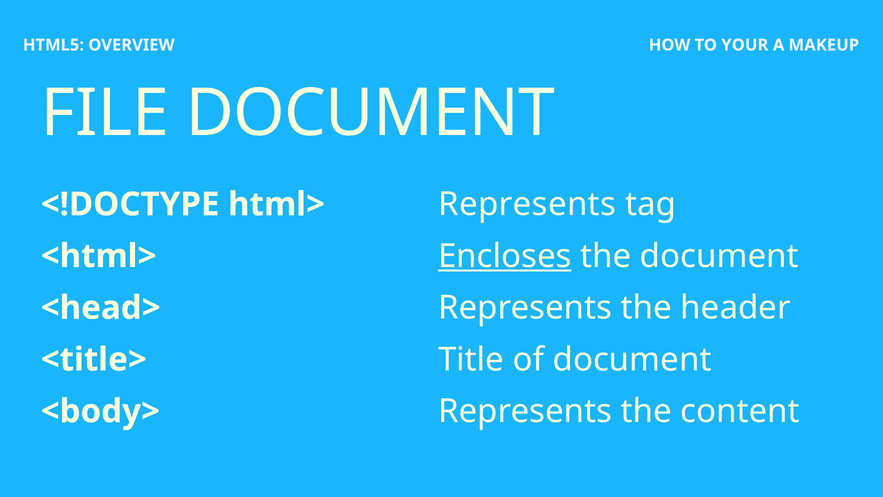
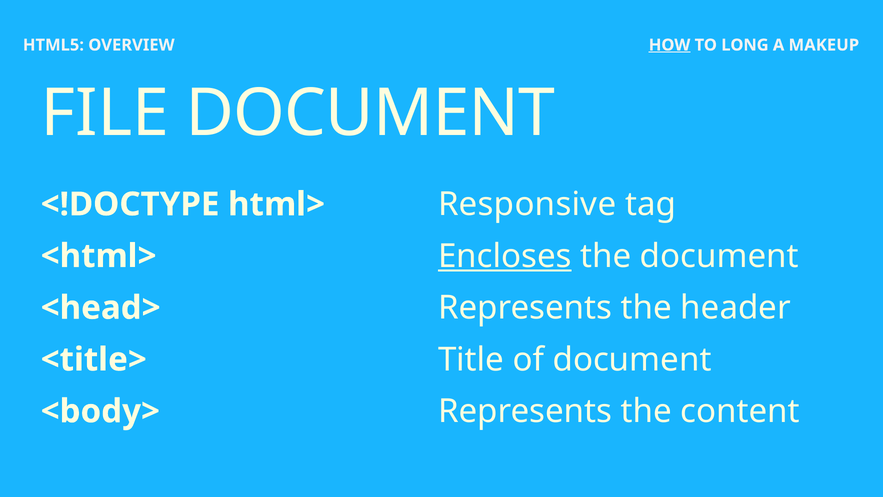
HOW underline: none -> present (670, 45)
YOUR: YOUR -> LONG (745, 45)
html> Represents: Represents -> Responsive (527, 204)
